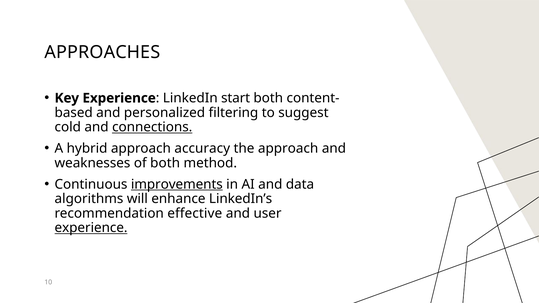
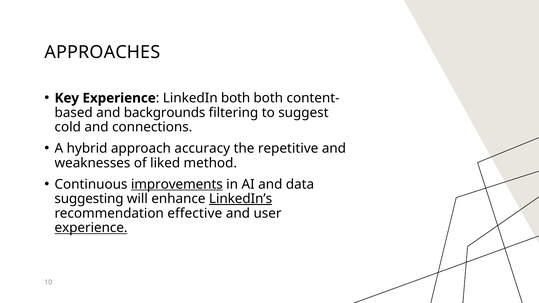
LinkedIn start: start -> both (236, 98)
personalized: personalized -> backgrounds (165, 113)
connections underline: present -> none (152, 127)
the approach: approach -> repetitive (288, 149)
of both: both -> liked (165, 163)
algorithms: algorithms -> suggesting (89, 199)
LinkedIn’s underline: none -> present (241, 199)
